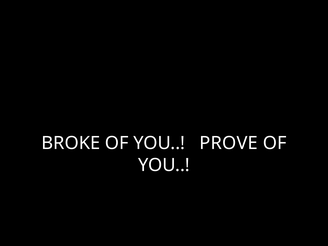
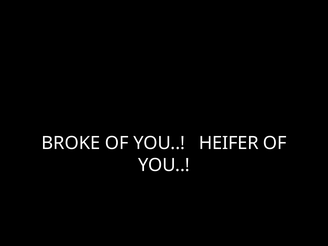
PROVE: PROVE -> HEIFER (229, 143)
